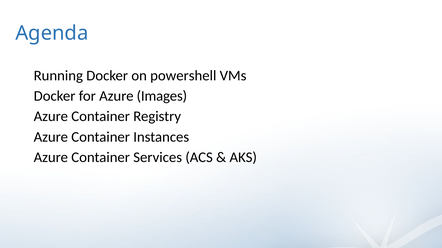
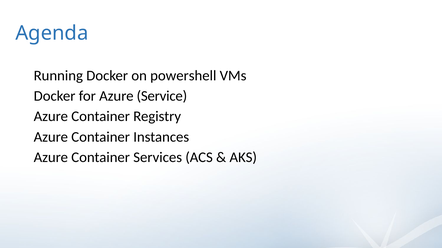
Images: Images -> Service (162, 96)
